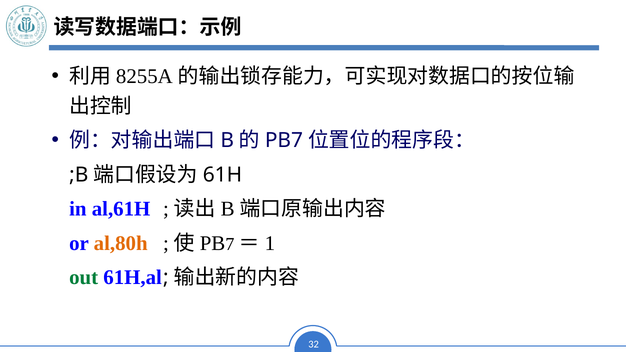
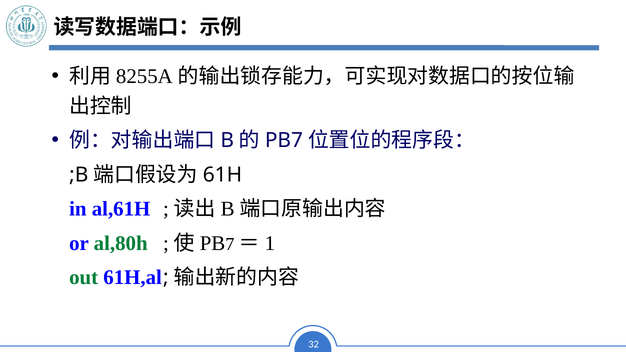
al,80h colour: orange -> green (121, 243)
